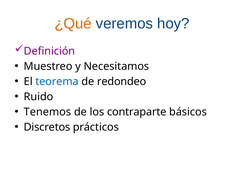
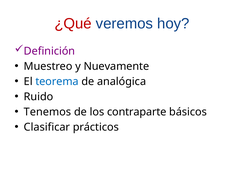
¿Qué colour: orange -> red (73, 24)
Necesitamos: Necesitamos -> Nuevamente (116, 66)
redondeo: redondeo -> analógica (122, 82)
Discretos: Discretos -> Clasificar (47, 127)
